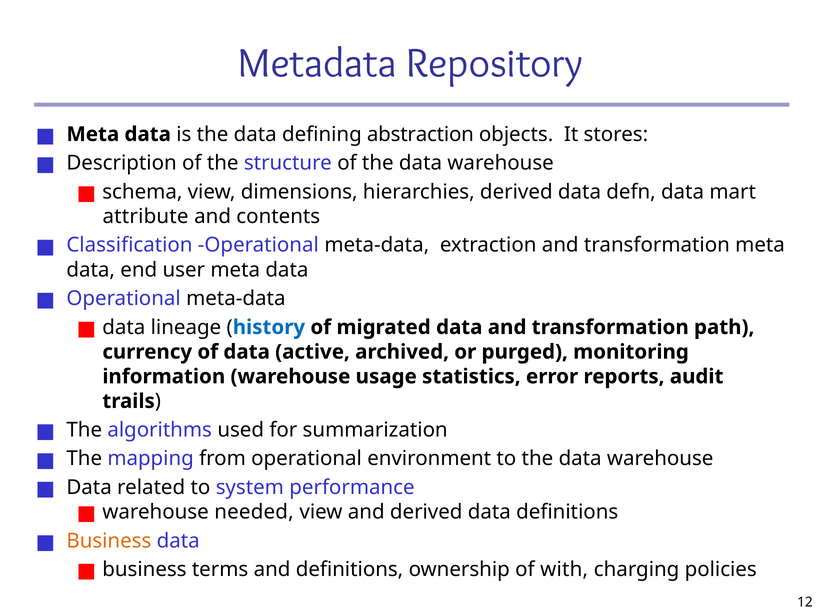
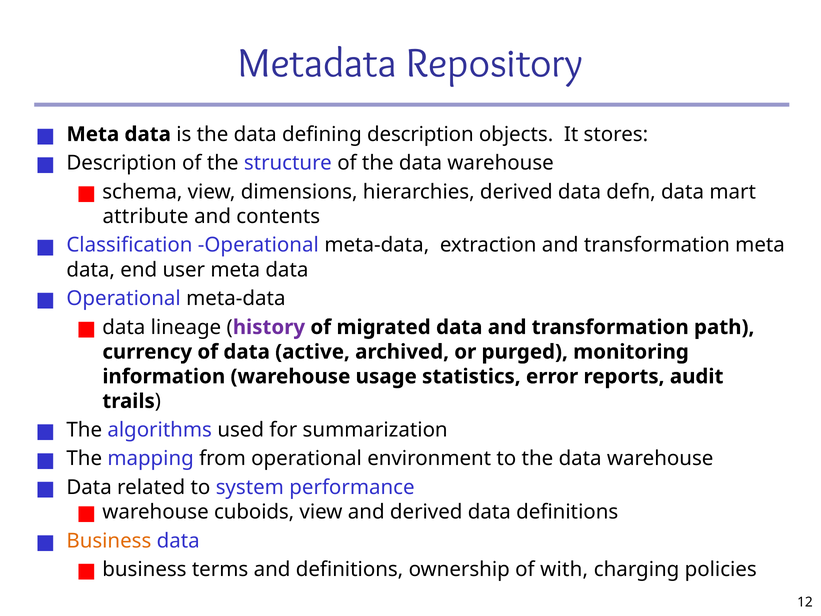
defining abstraction: abstraction -> description (420, 134)
history colour: blue -> purple (269, 327)
needed: needed -> cuboids (254, 512)
